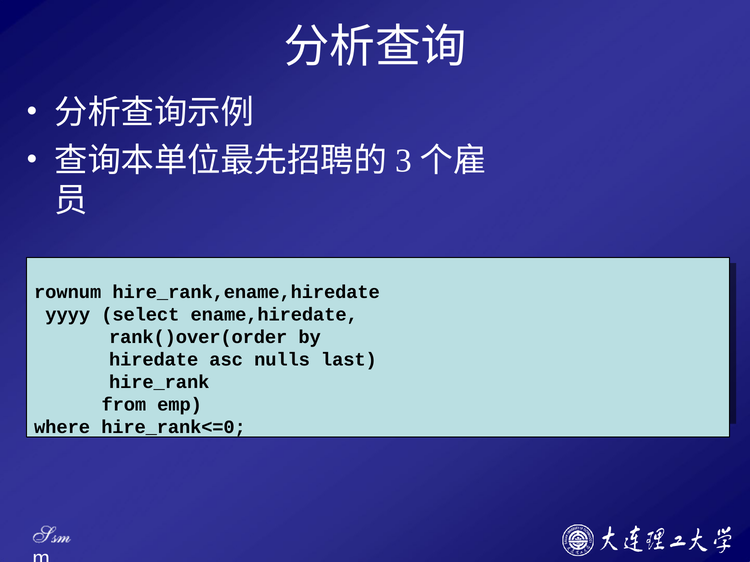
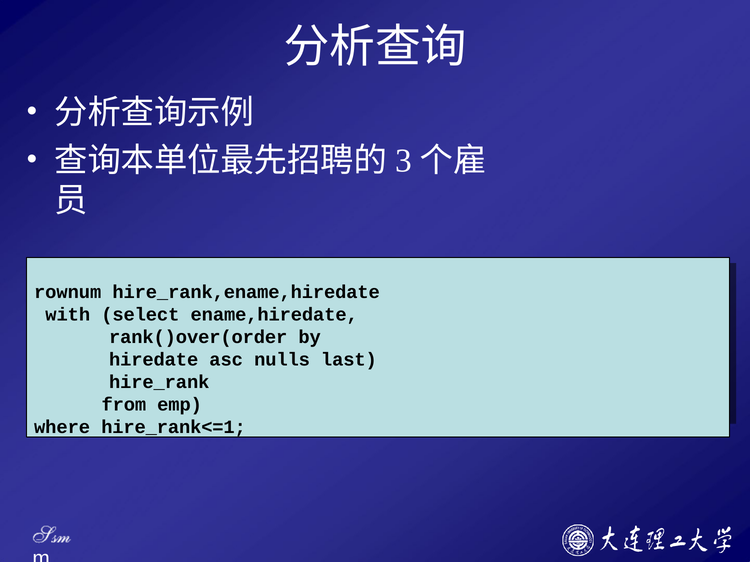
yyyy: yyyy -> with (68, 315)
hire_rank<=0: hire_rank<=0 -> hire_rank<=1 (174, 428)
